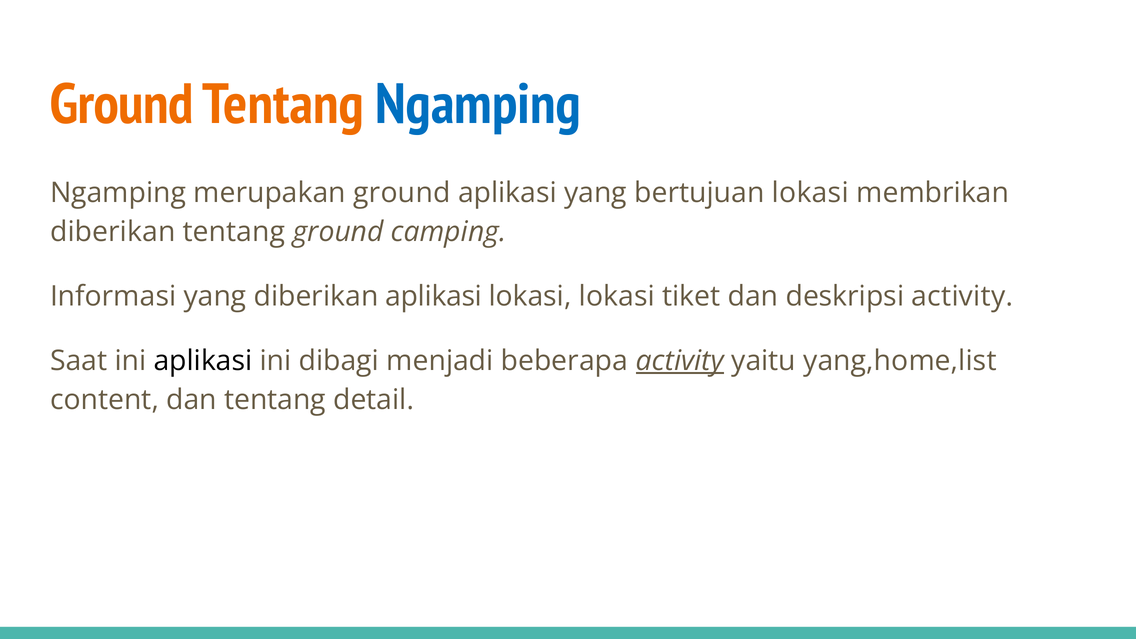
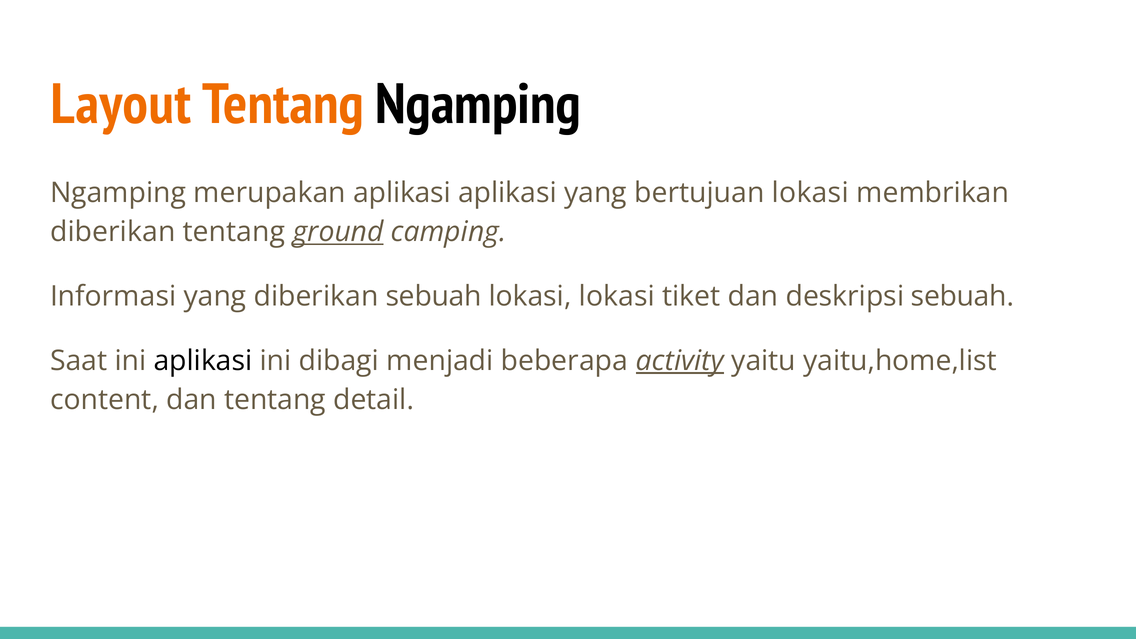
Ground: Ground -> Layout (121, 105)
Ngamping colour: blue -> black (478, 105)
merupakan ground: ground -> aplikasi (402, 193)
ground underline: none -> present (338, 232)
diberikan aplikasi: aplikasi -> sebuah (434, 296)
deskripsi activity: activity -> sebuah (962, 296)
yang,home,list: yang,home,list -> yaitu,home,list (900, 361)
